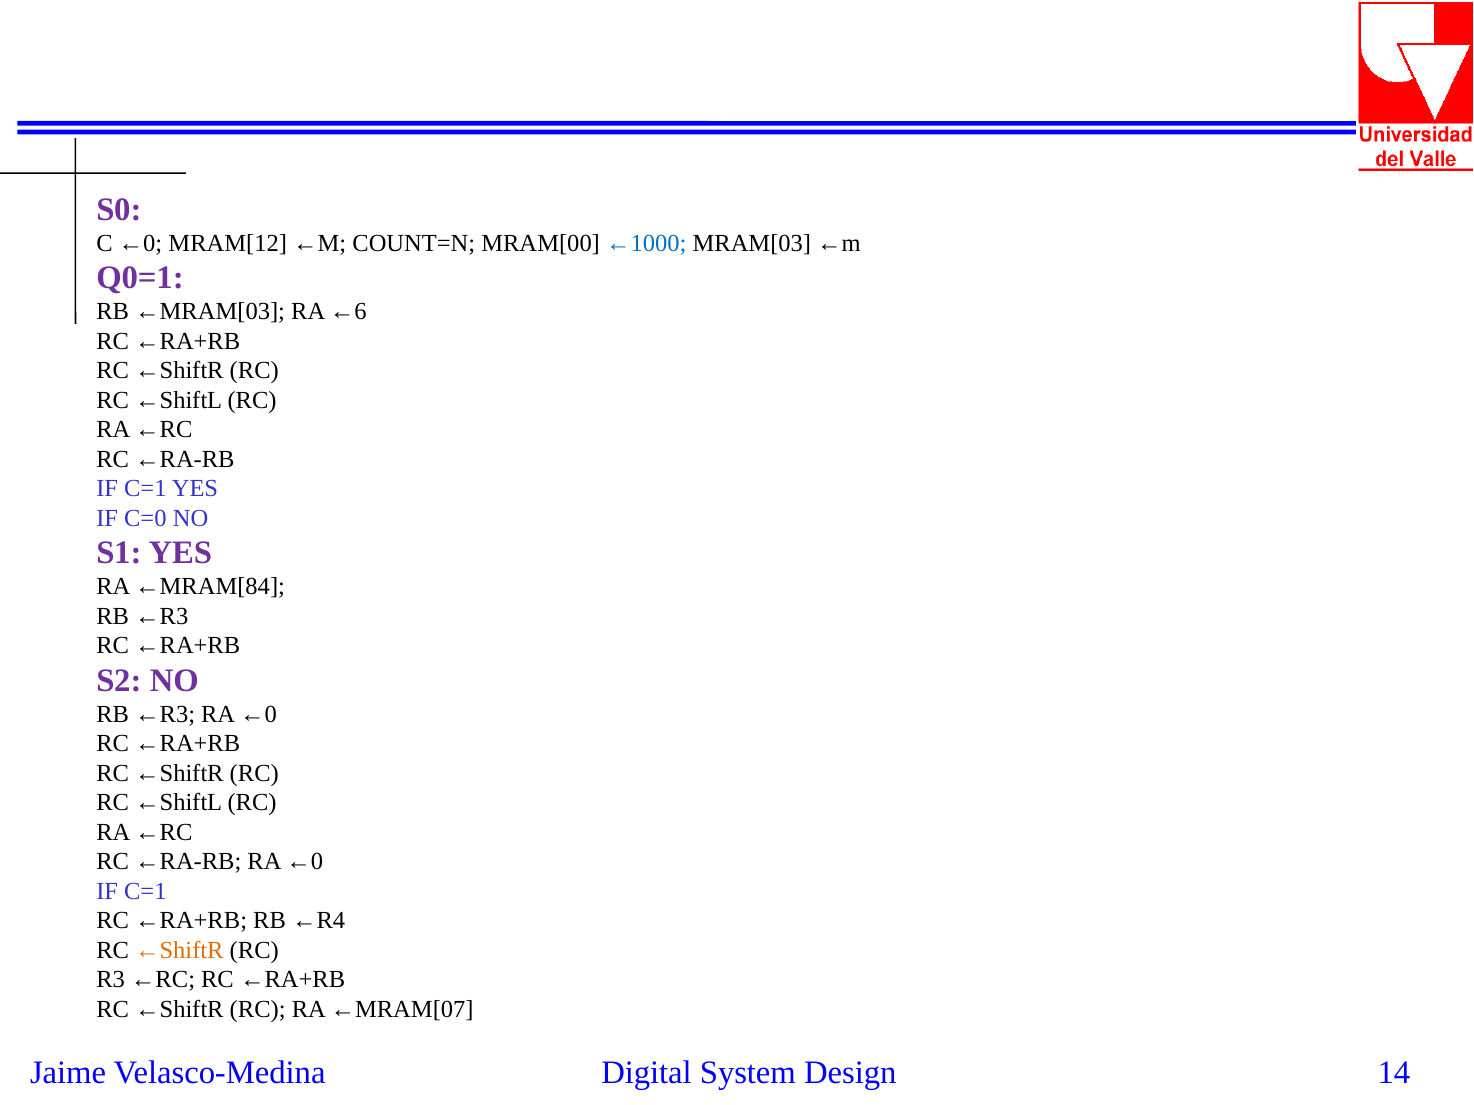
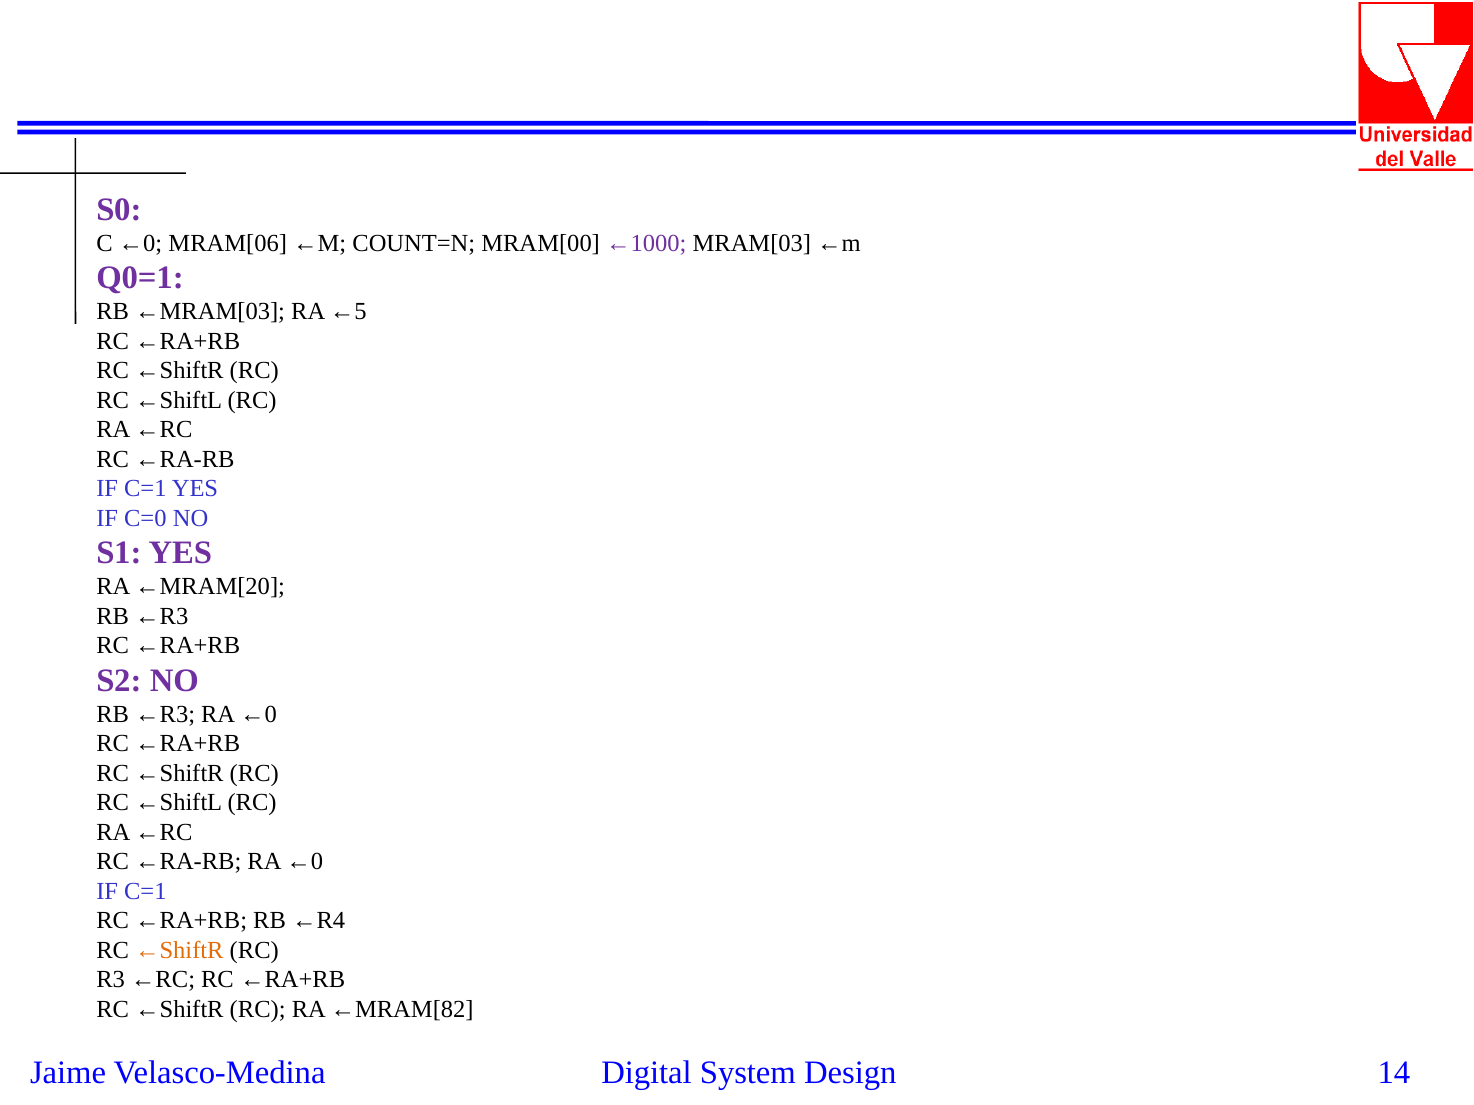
MRAM[12: MRAM[12 -> MRAM[06 (228, 243)
←1000 colour: blue -> purple (646, 243)
←6: ←6 -> ←5 (348, 312)
←MRAM[84: ←MRAM[84 -> ←MRAM[20 (210, 587)
←MRAM[07: ←MRAM[07 -> ←MRAM[82 (402, 1010)
